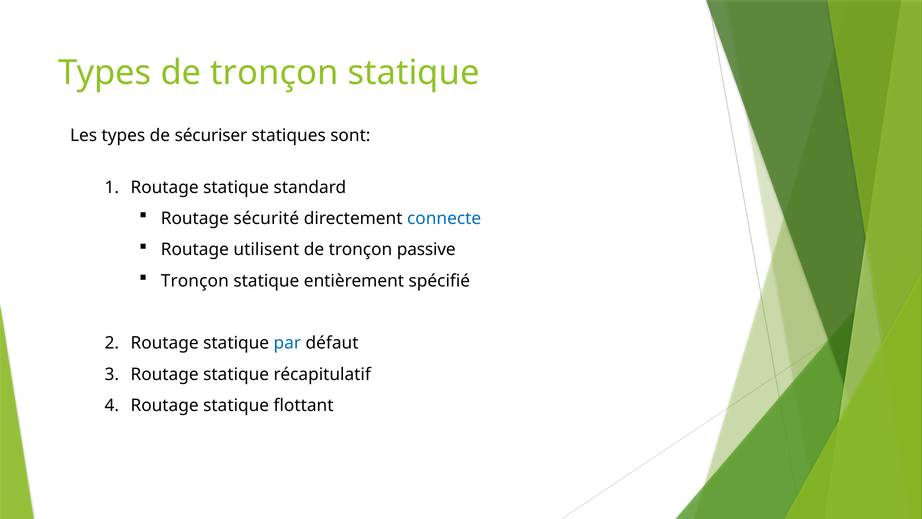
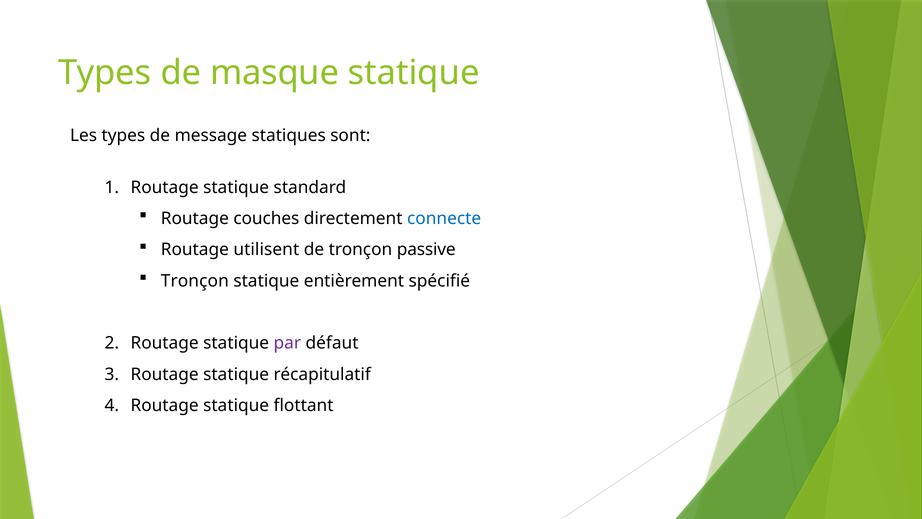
Types de tronçon: tronçon -> masque (275, 73)
sécuriser: sécuriser -> message (211, 135)
sécurité: sécurité -> couches (266, 218)
par colour: blue -> purple (287, 343)
